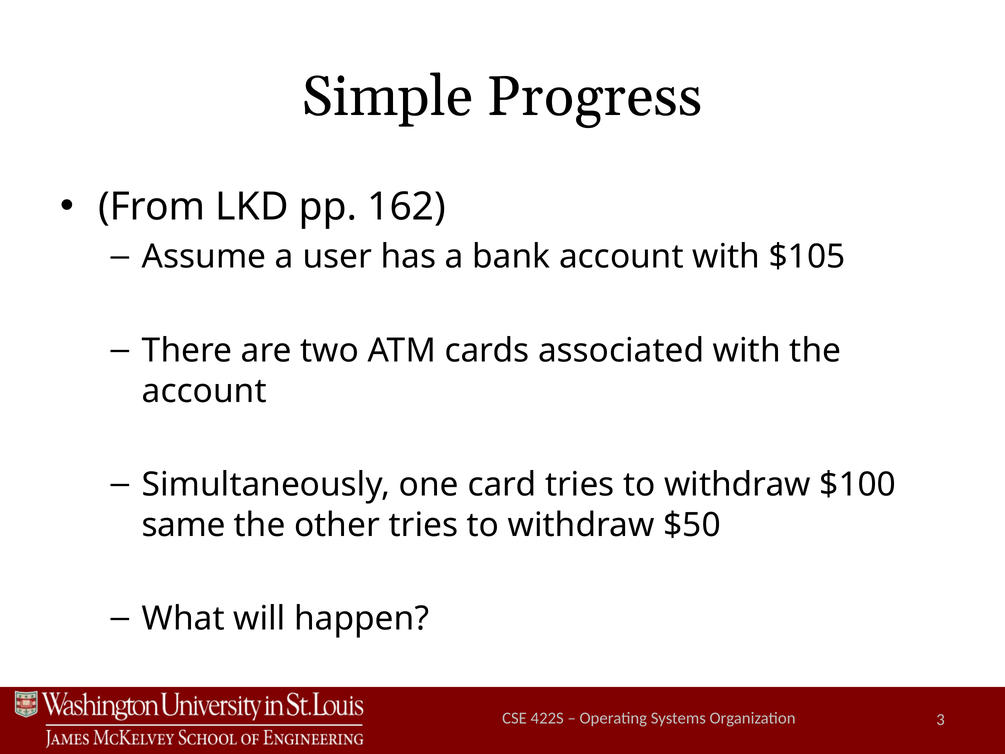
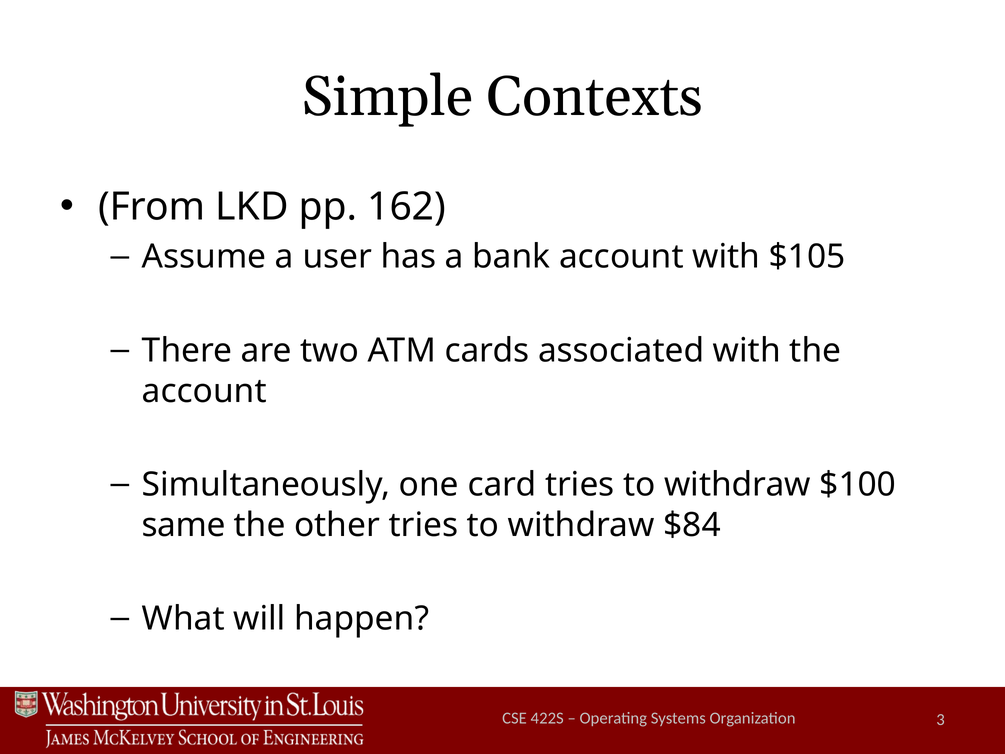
Progress: Progress -> Contexts (595, 97)
$50: $50 -> $84 (692, 525)
